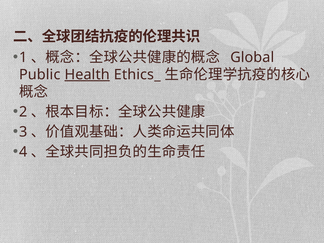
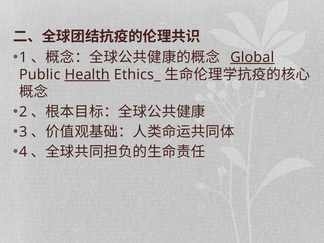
Global underline: none -> present (252, 57)
